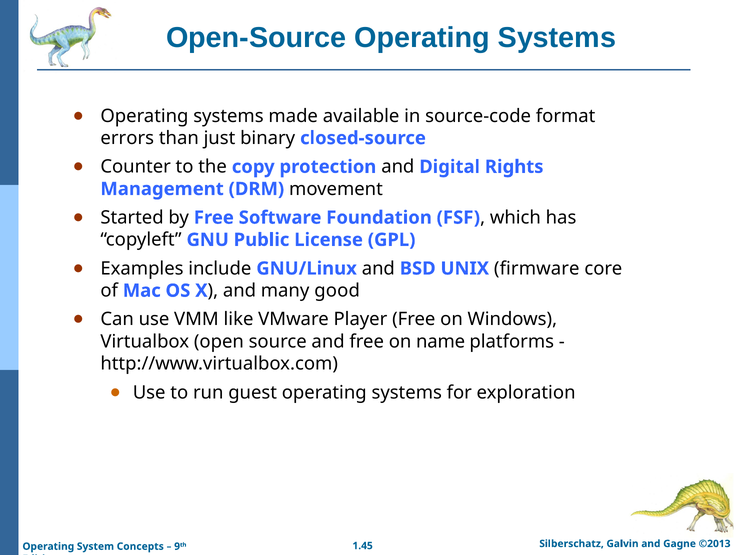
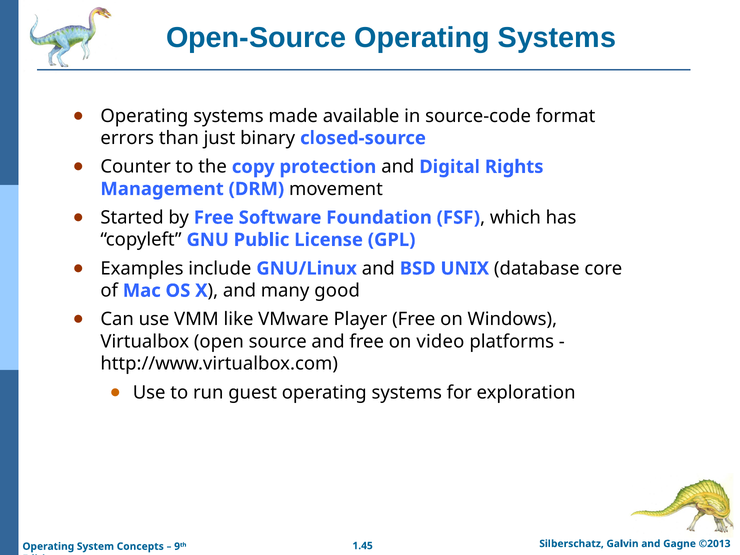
firmware: firmware -> database (537, 269)
name: name -> video (440, 342)
